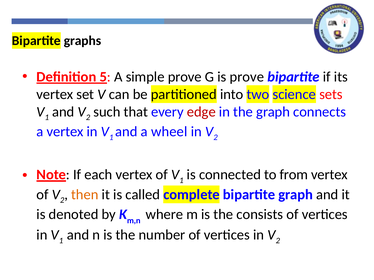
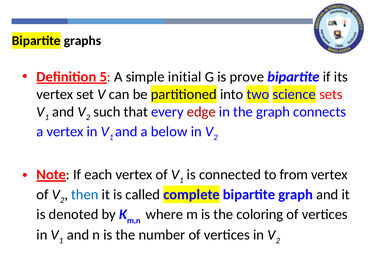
simple prove: prove -> initial (185, 77)
wheel: wheel -> below (169, 132)
then colour: orange -> blue (85, 195)
consists: consists -> coloring (260, 215)
